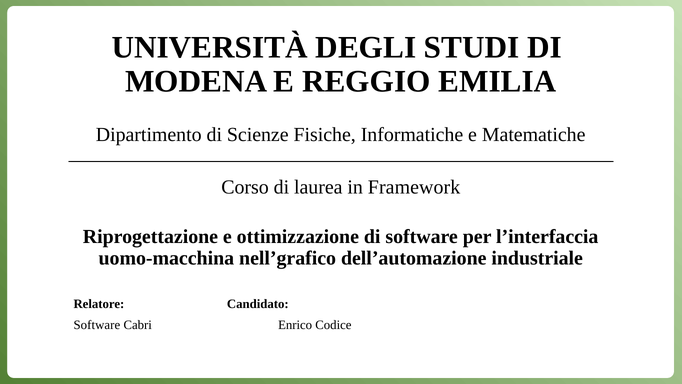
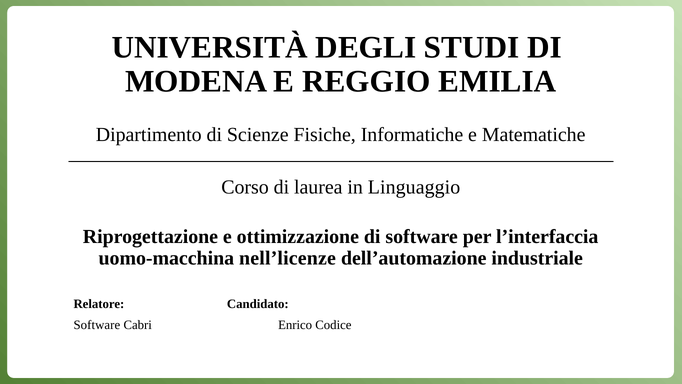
Framework: Framework -> Linguaggio (414, 187)
nell’grafico: nell’grafico -> nell’licenze (287, 258)
